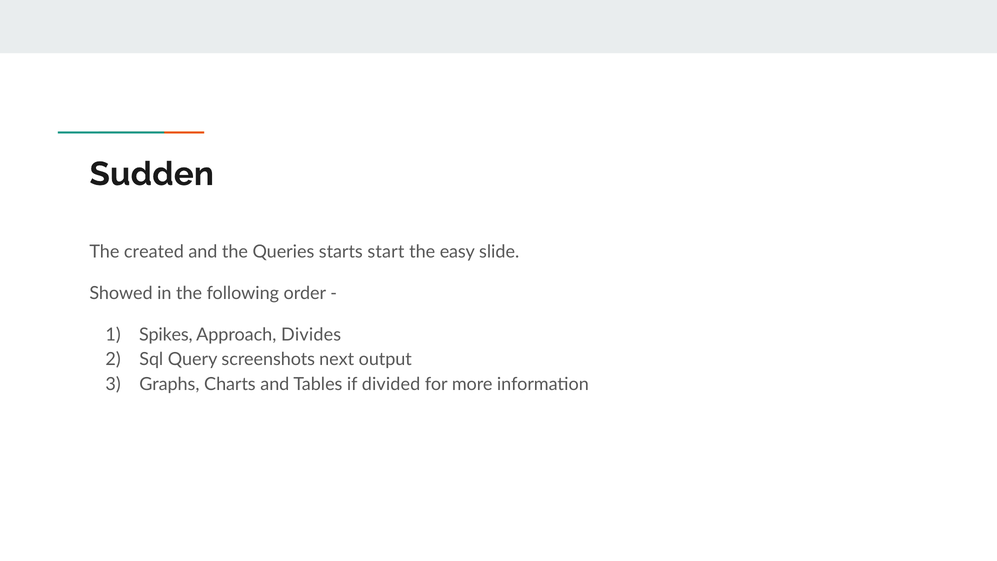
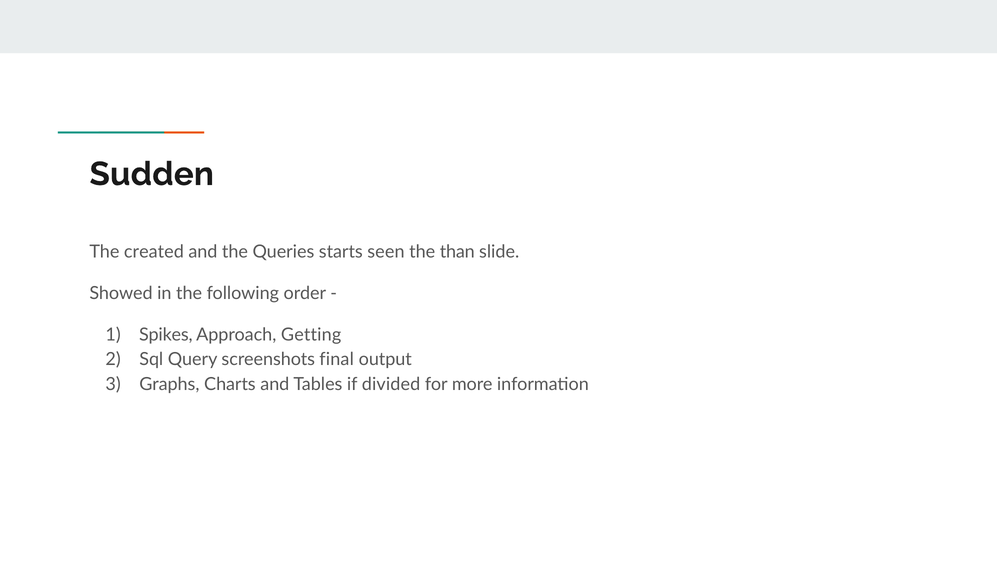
start: start -> seen (386, 252)
easy: easy -> than (457, 252)
Divides: Divides -> Getting (311, 335)
next: next -> final (337, 359)
